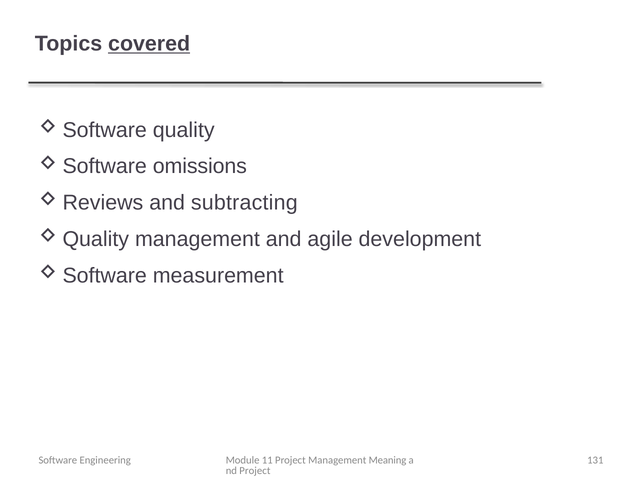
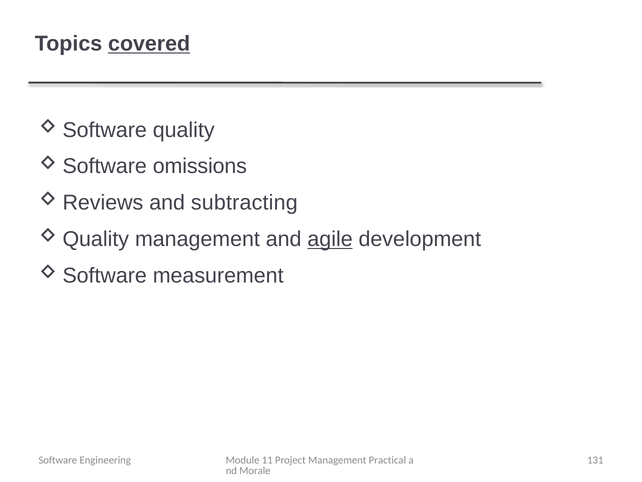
agile underline: none -> present (330, 239)
Meaning: Meaning -> Practical (387, 460)
Project: Project -> Morale (255, 470)
